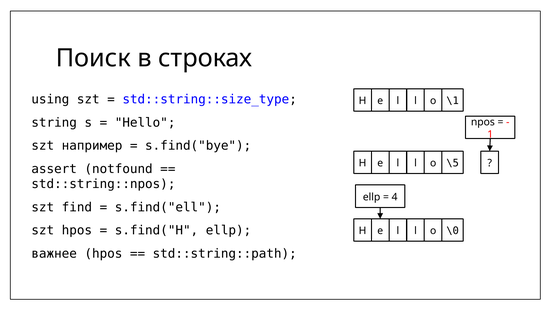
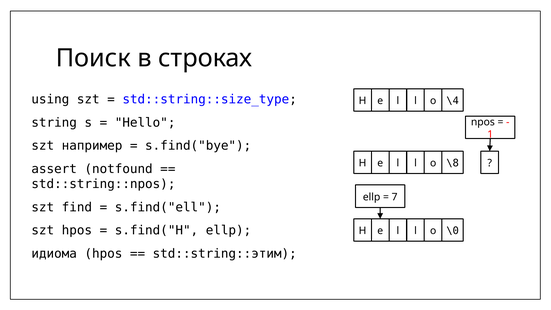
\1: \1 -> \4 (453, 101)
\5: \5 -> \8 (453, 163)
4: 4 -> 7 (395, 197)
важнее: важнее -> идиома (54, 253)
std::string::path: std::string::path -> std::string::этим (225, 253)
